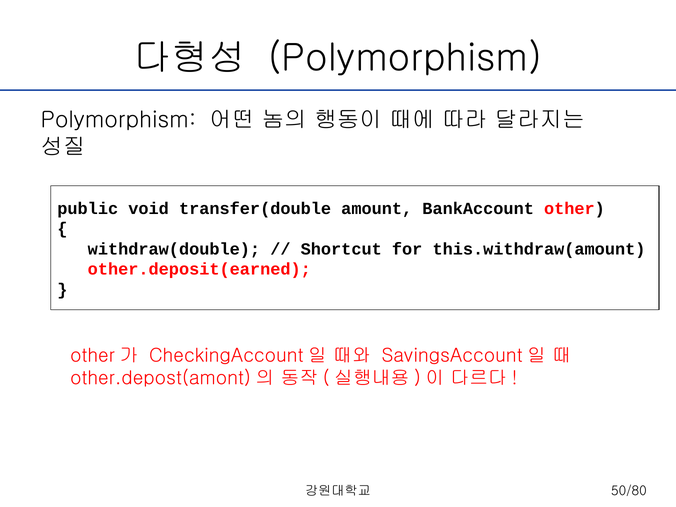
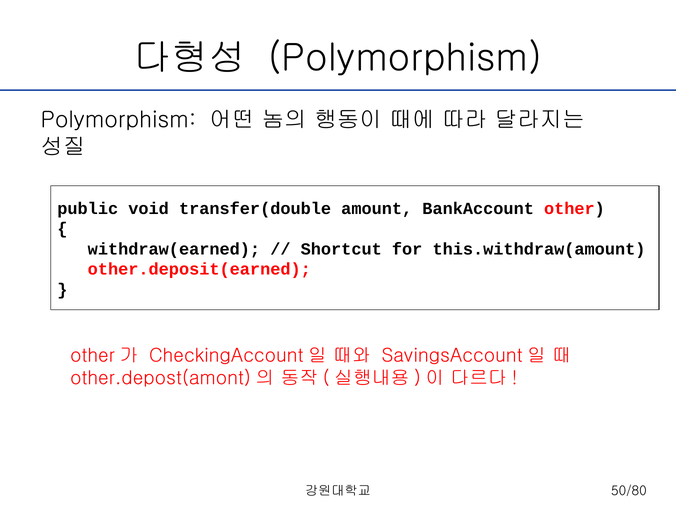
withdraw(double: withdraw(double -> withdraw(earned (174, 249)
